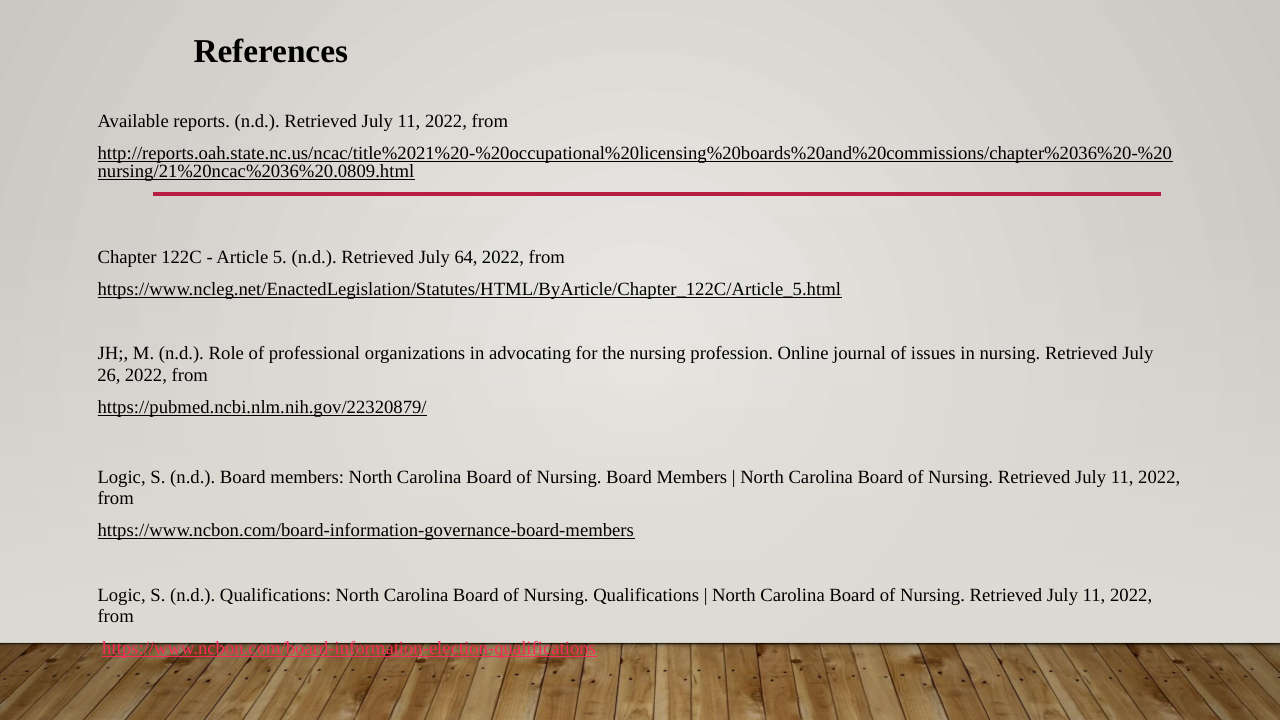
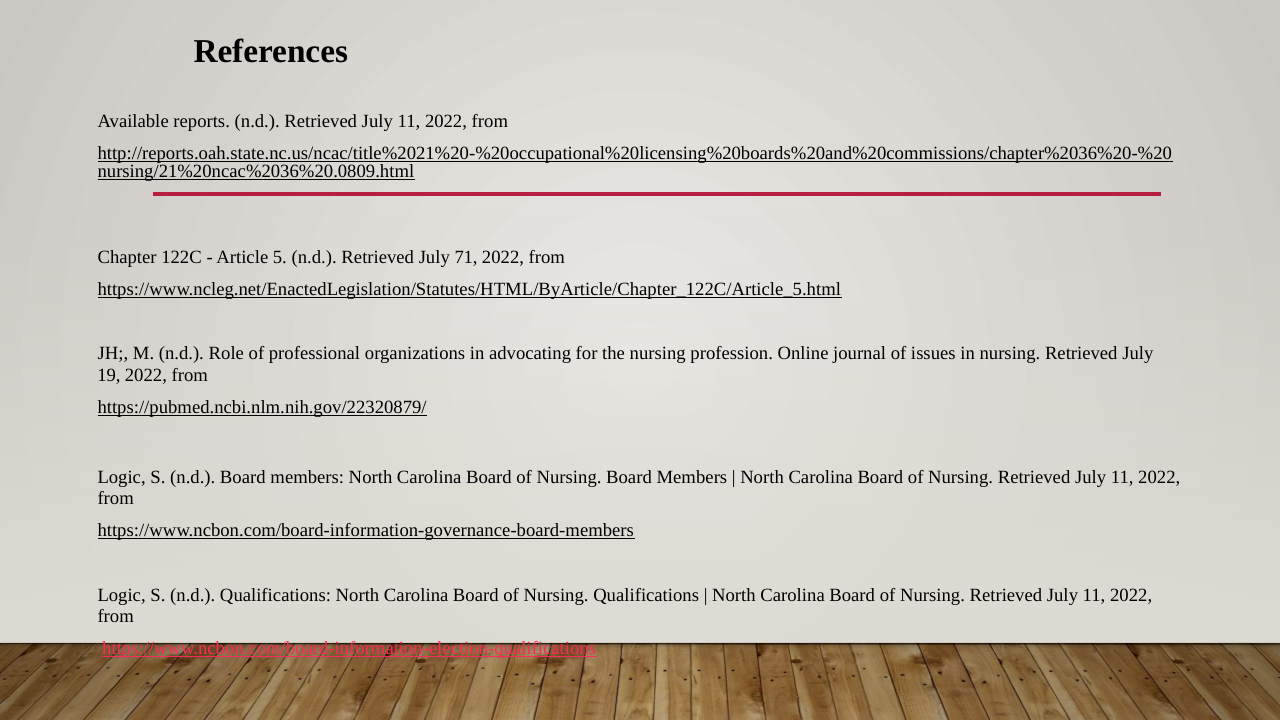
64: 64 -> 71 (466, 257)
26: 26 -> 19 (109, 375)
